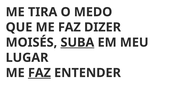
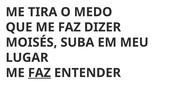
SUBA underline: present -> none (77, 42)
